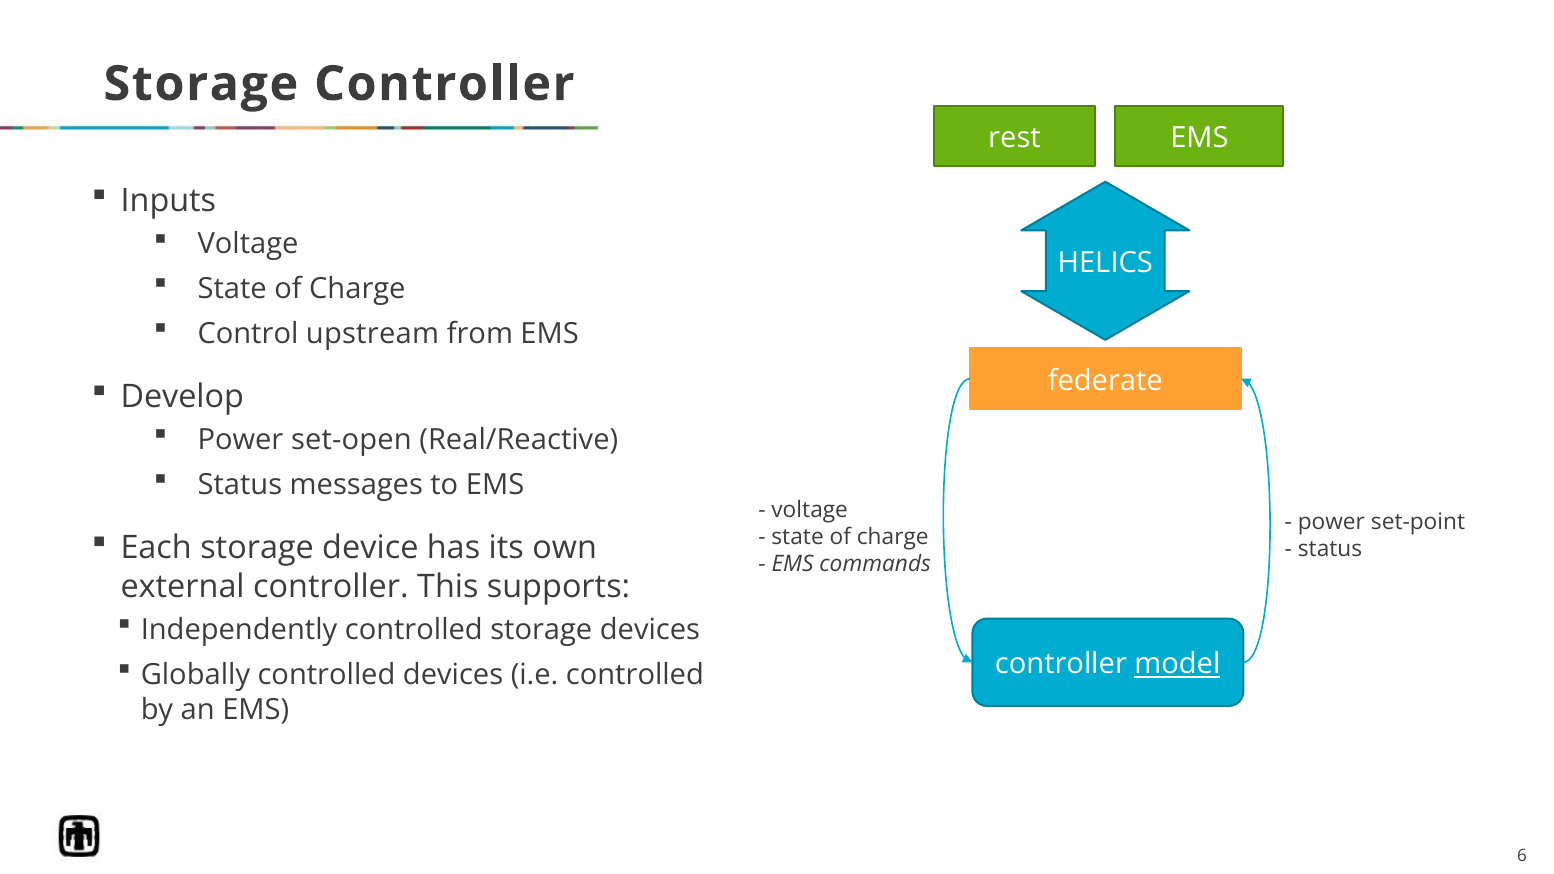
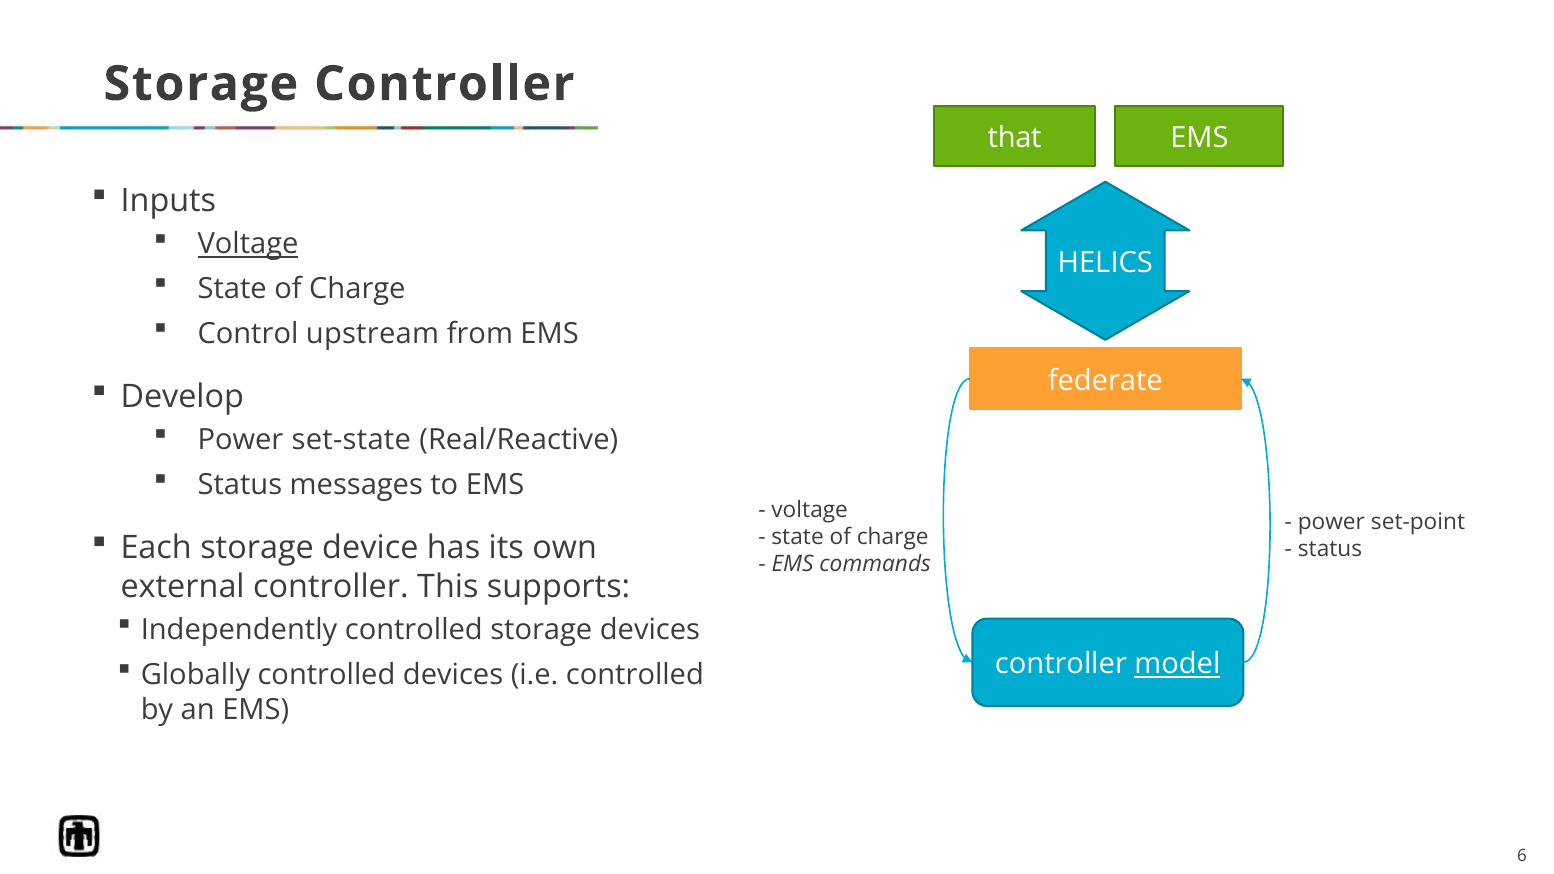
rest: rest -> that (1015, 138)
Voltage underline: none -> present (248, 244)
set-open: set-open -> set-state (351, 440)
